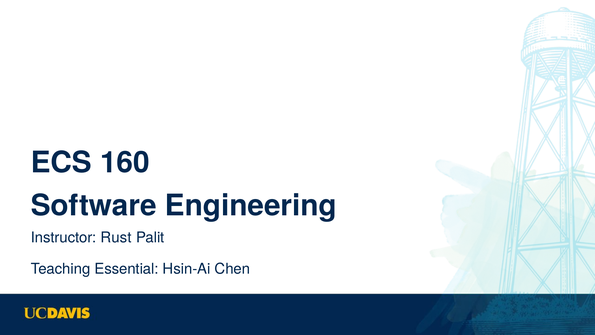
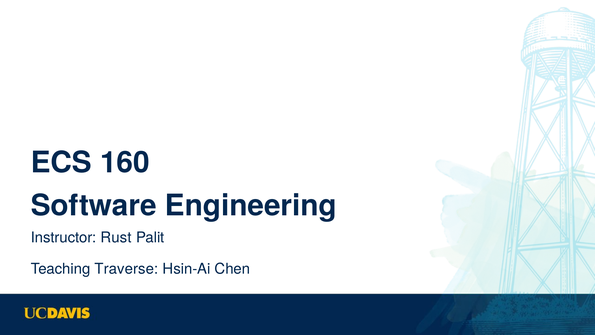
Essential: Essential -> Traverse (126, 269)
